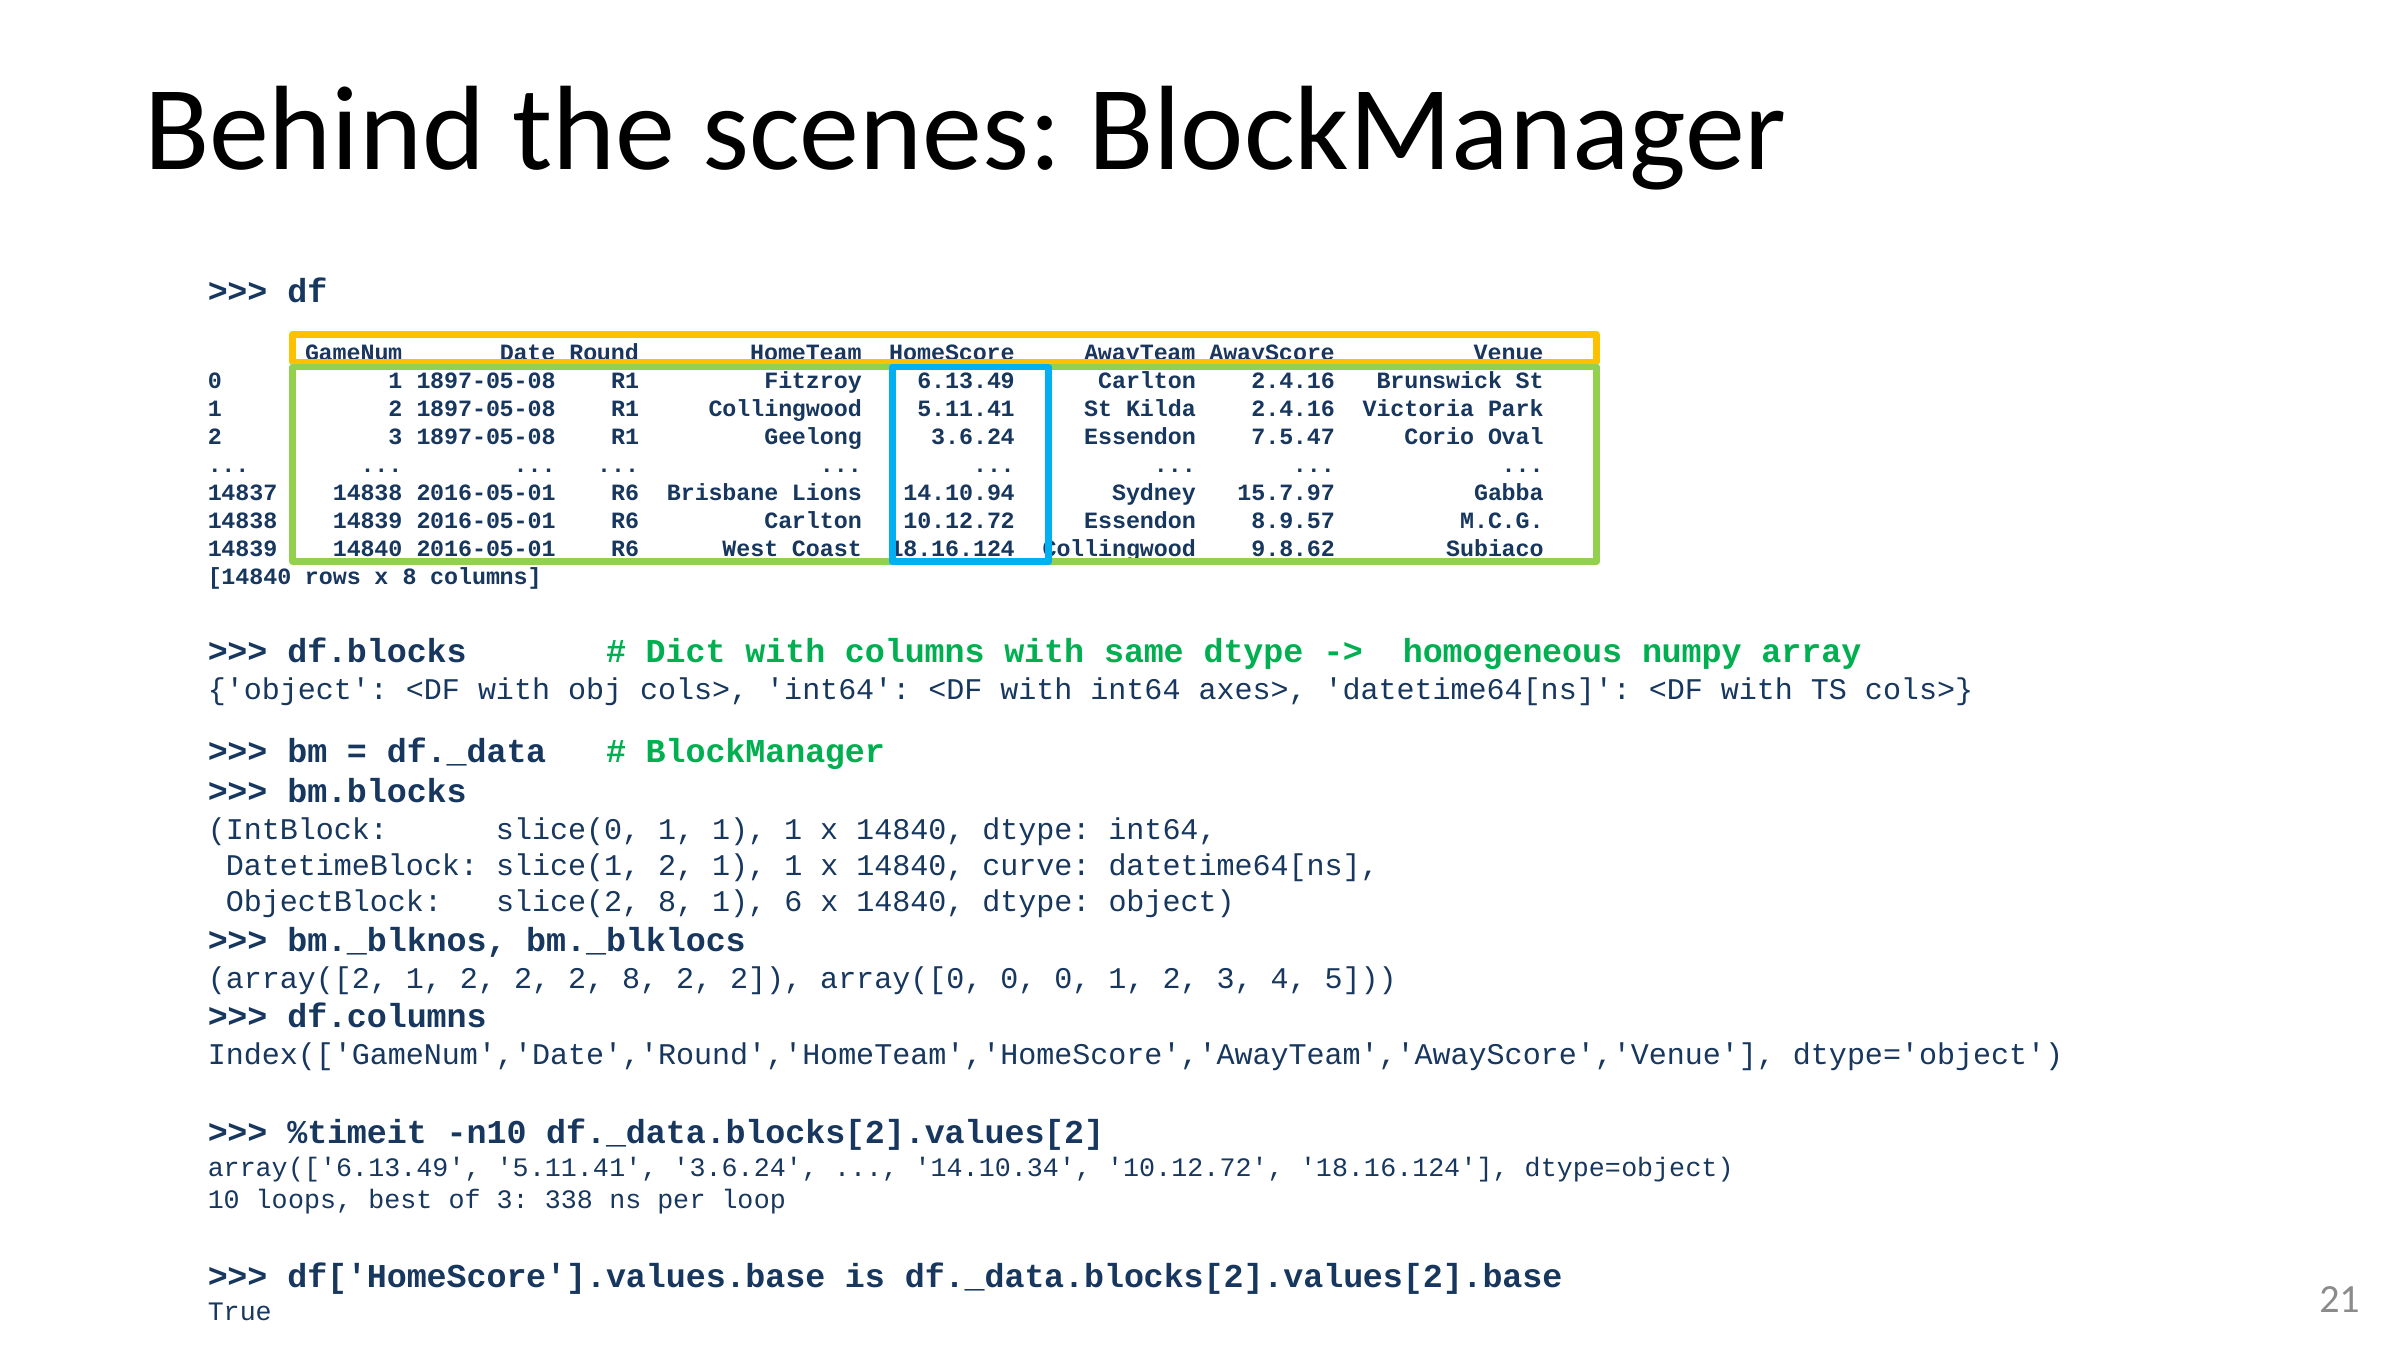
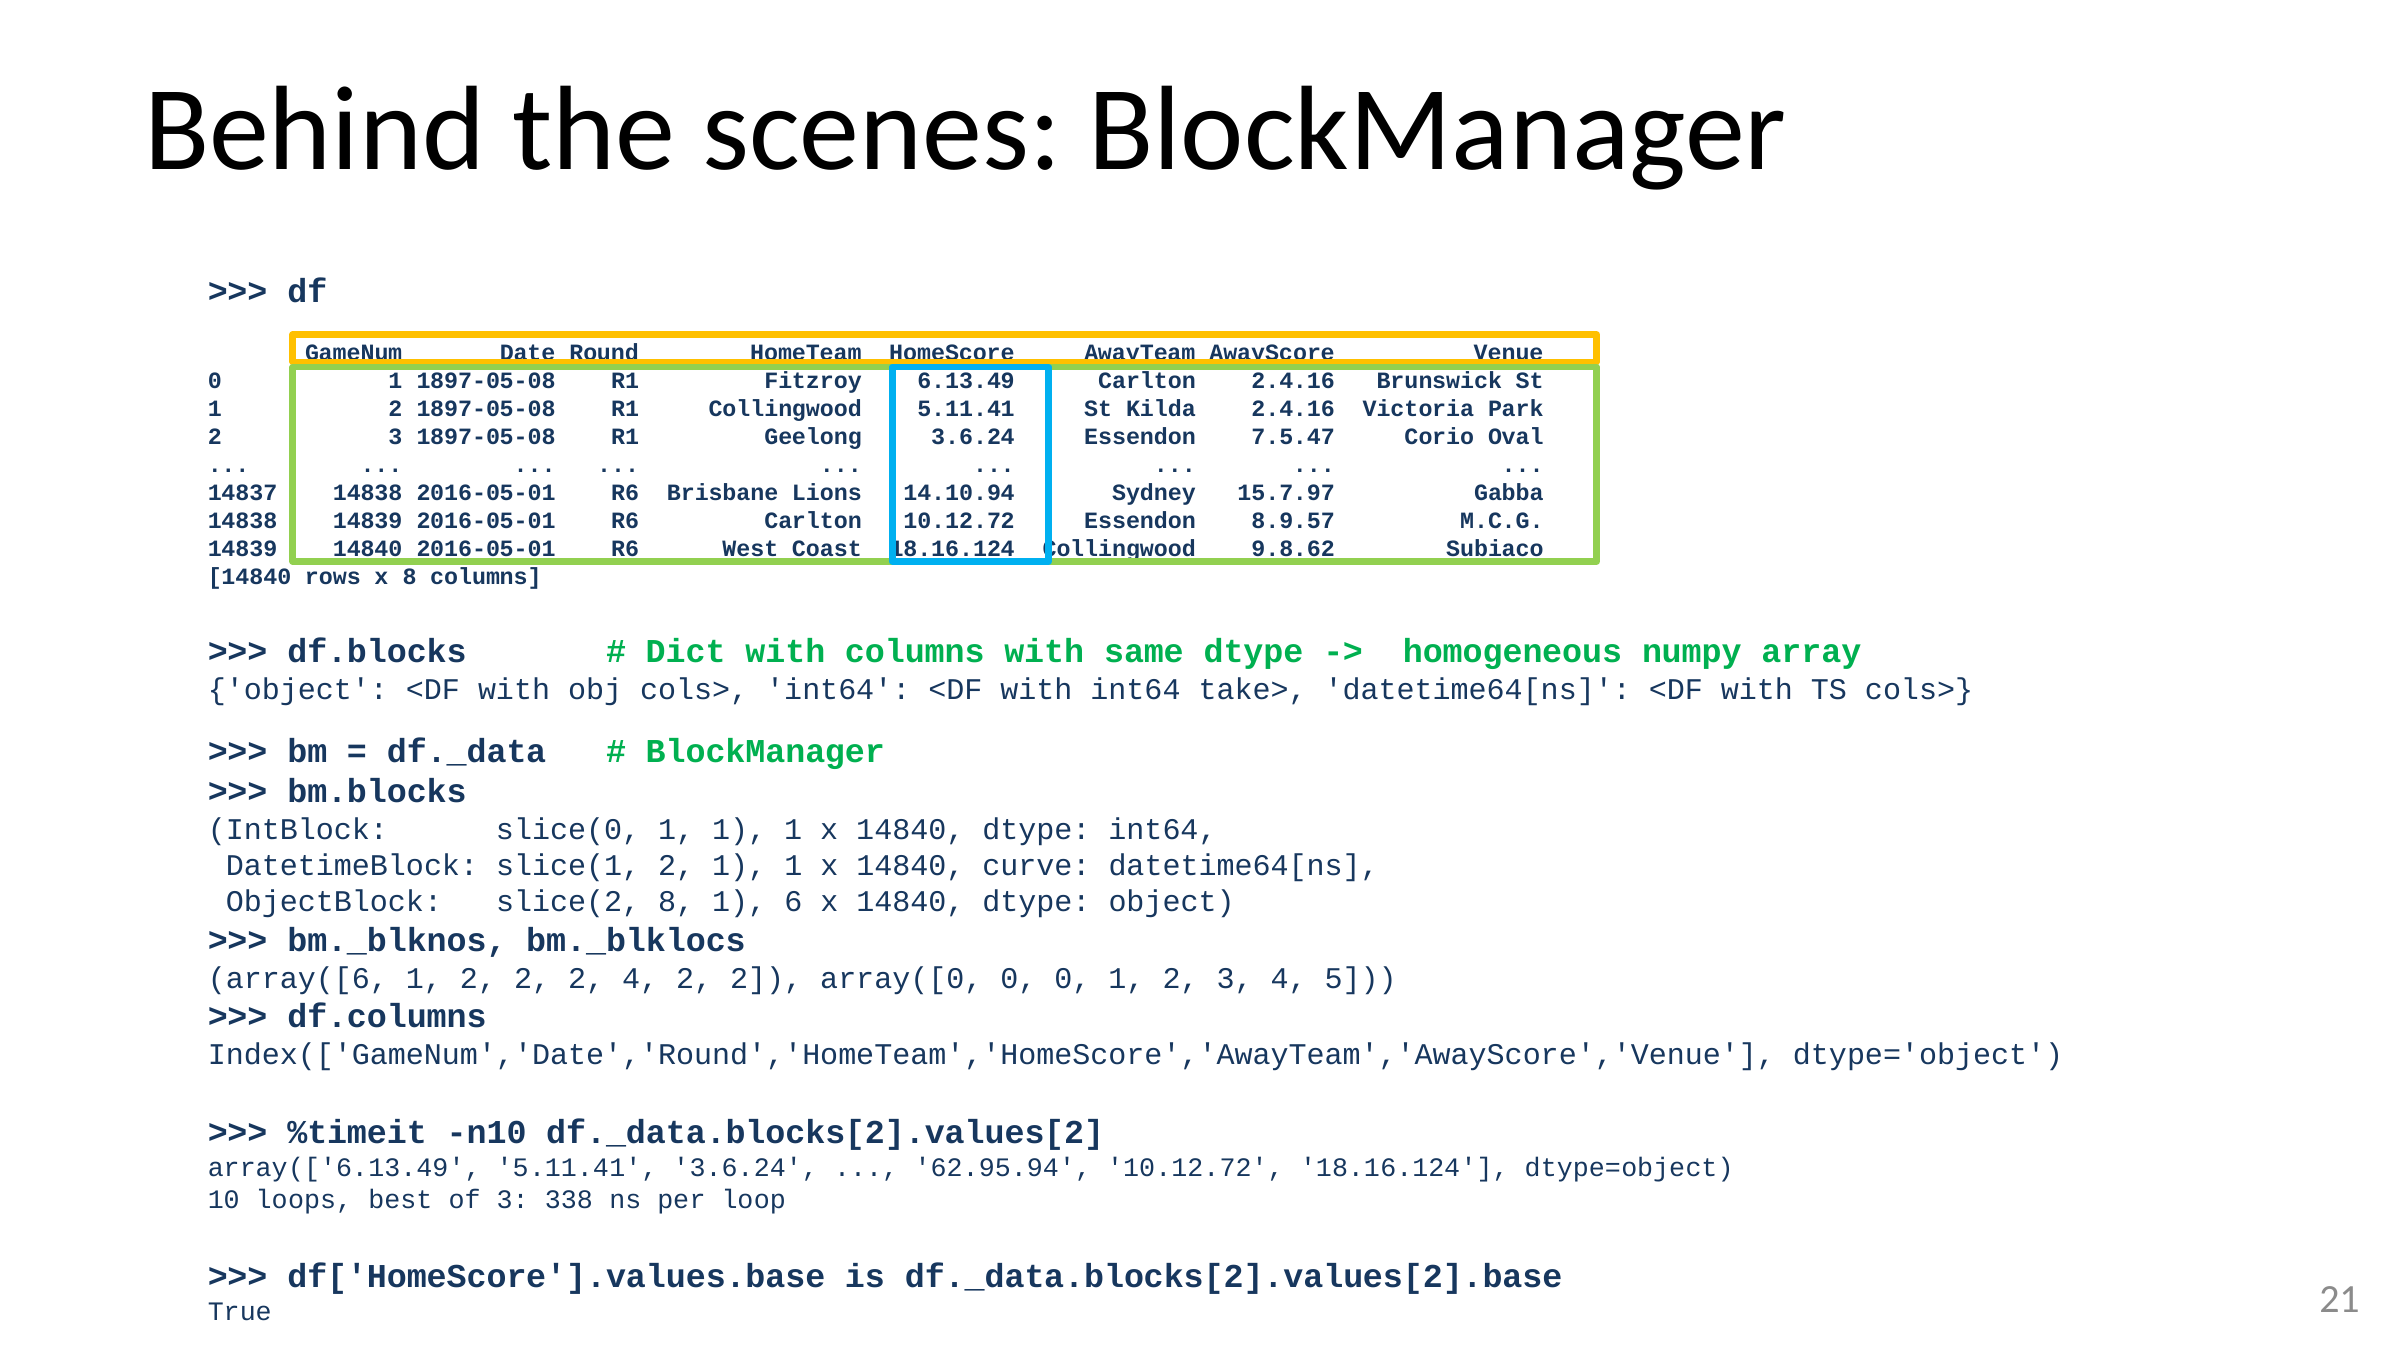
axes>: axes> -> take> (1253, 690)
array([2: array([2 -> array([6 (298, 978)
2 8: 8 -> 4 (640, 978)
14.10.34: 14.10.34 -> 62.95.94 (1003, 1168)
